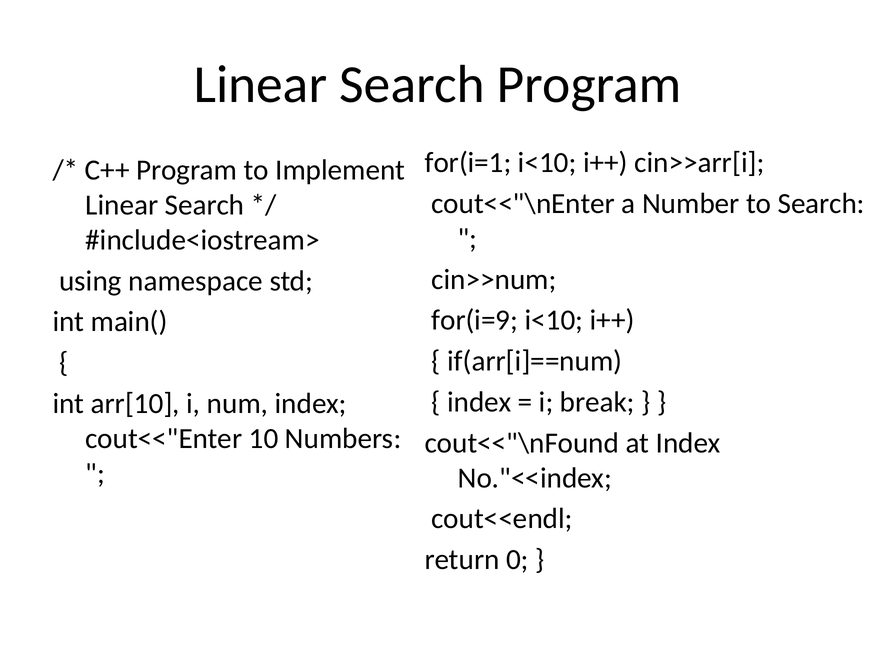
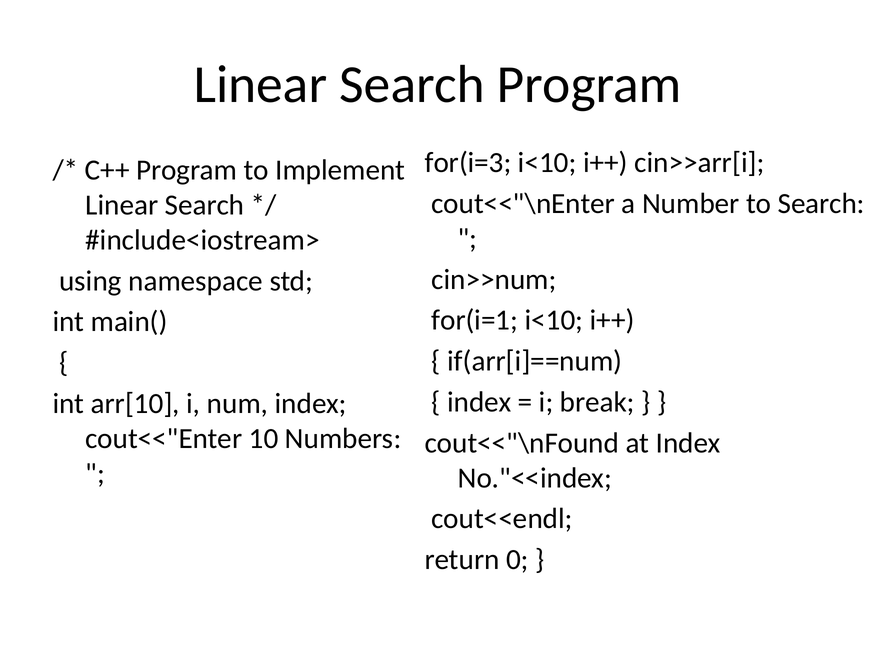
for(i=1: for(i=1 -> for(i=3 (468, 163)
for(i=9: for(i=9 -> for(i=1 (475, 320)
